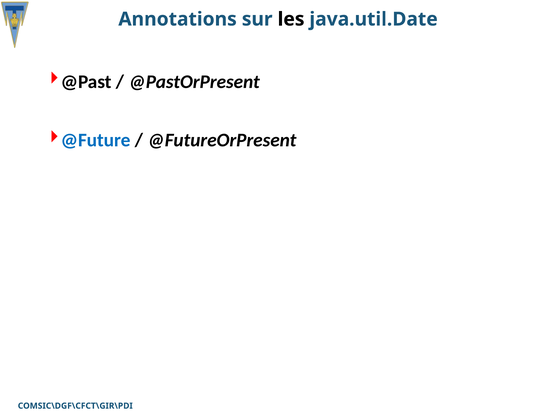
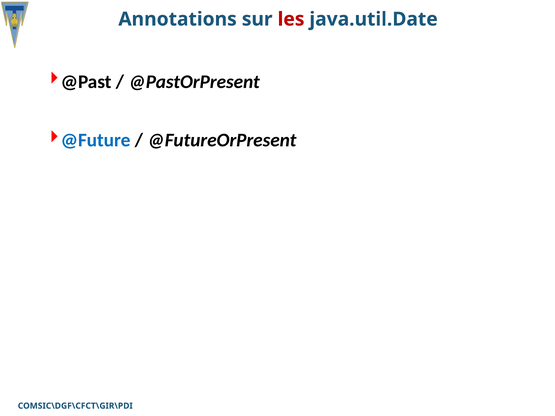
les colour: black -> red (291, 19)
